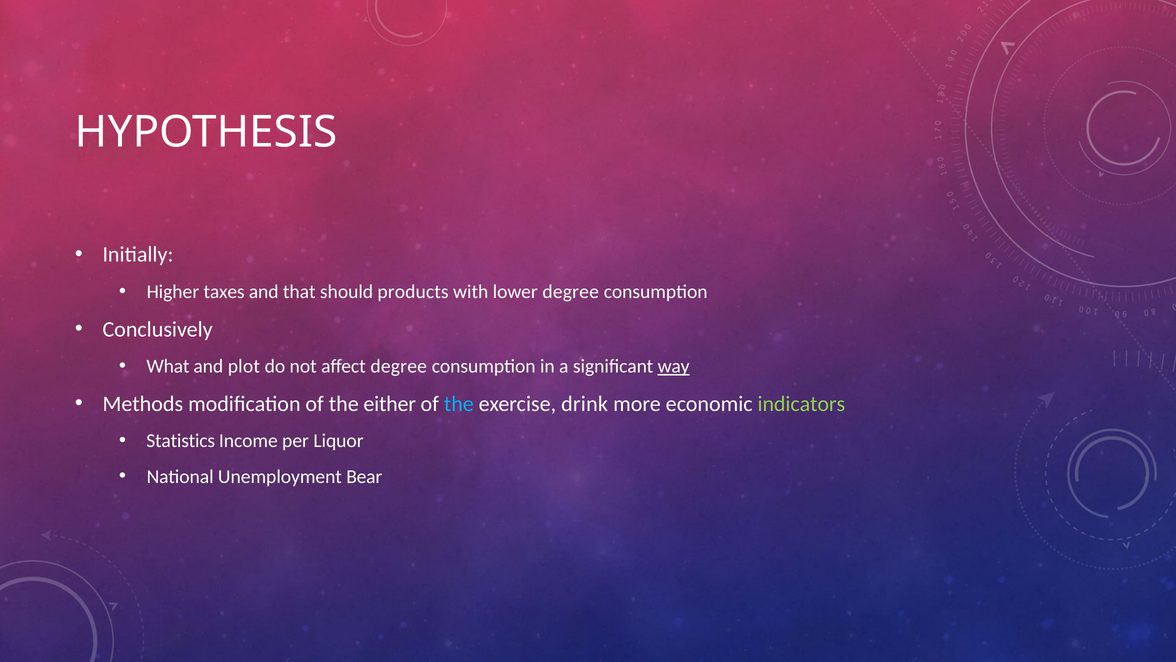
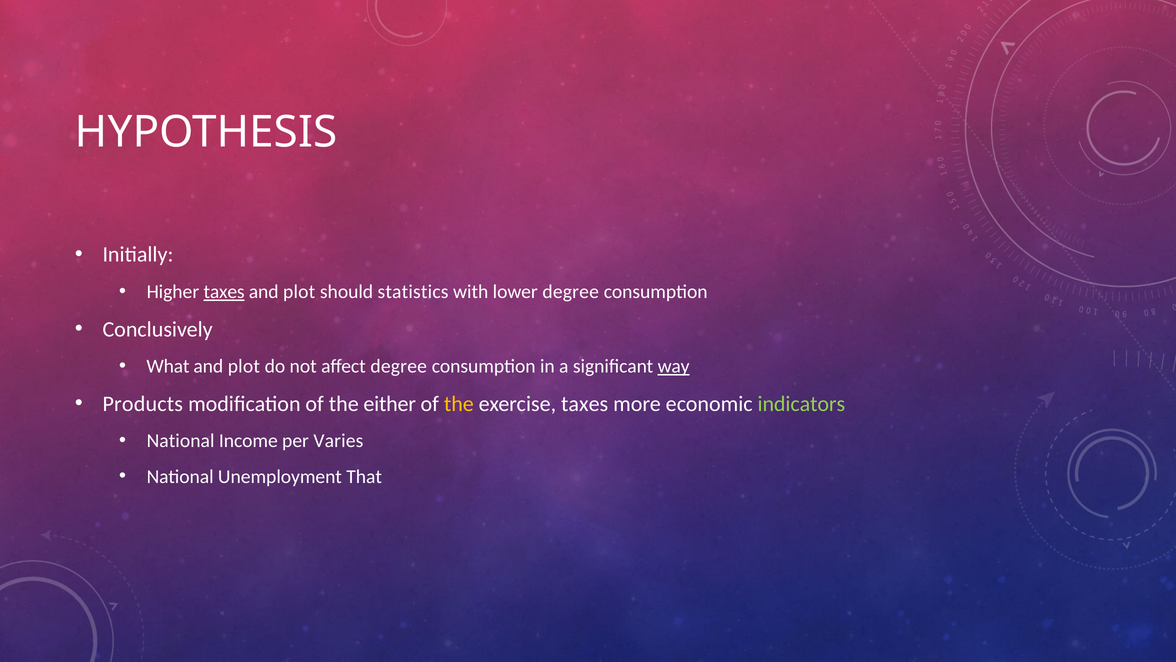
taxes underline: none -> present (224, 292)
that: that -> plot (299, 292)
products: products -> statistics (413, 292)
Methods: Methods -> Products (143, 403)
the colour: light blue -> yellow (459, 403)
exercise drink: drink -> taxes (585, 403)
Statistics: Statistics -> National (181, 441)
Liquor: Liquor -> Varies (338, 441)
Bear: Bear -> That (364, 476)
